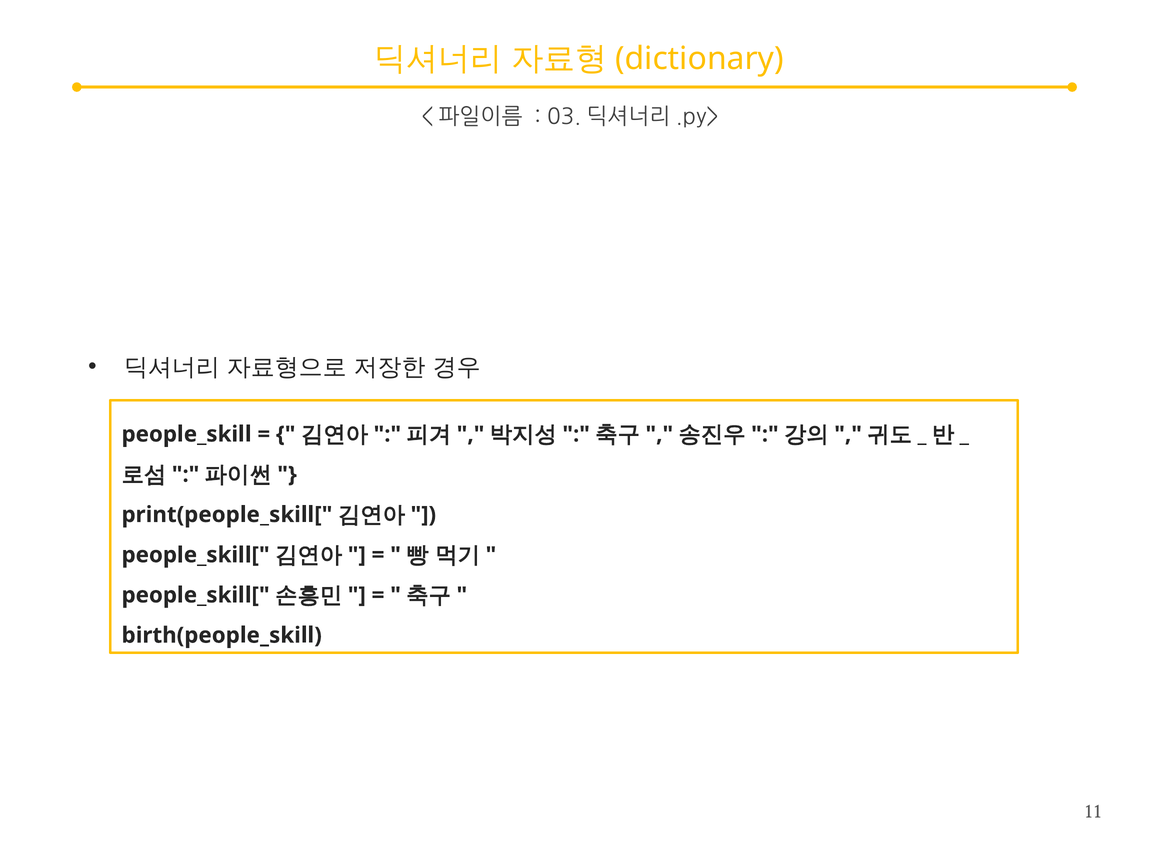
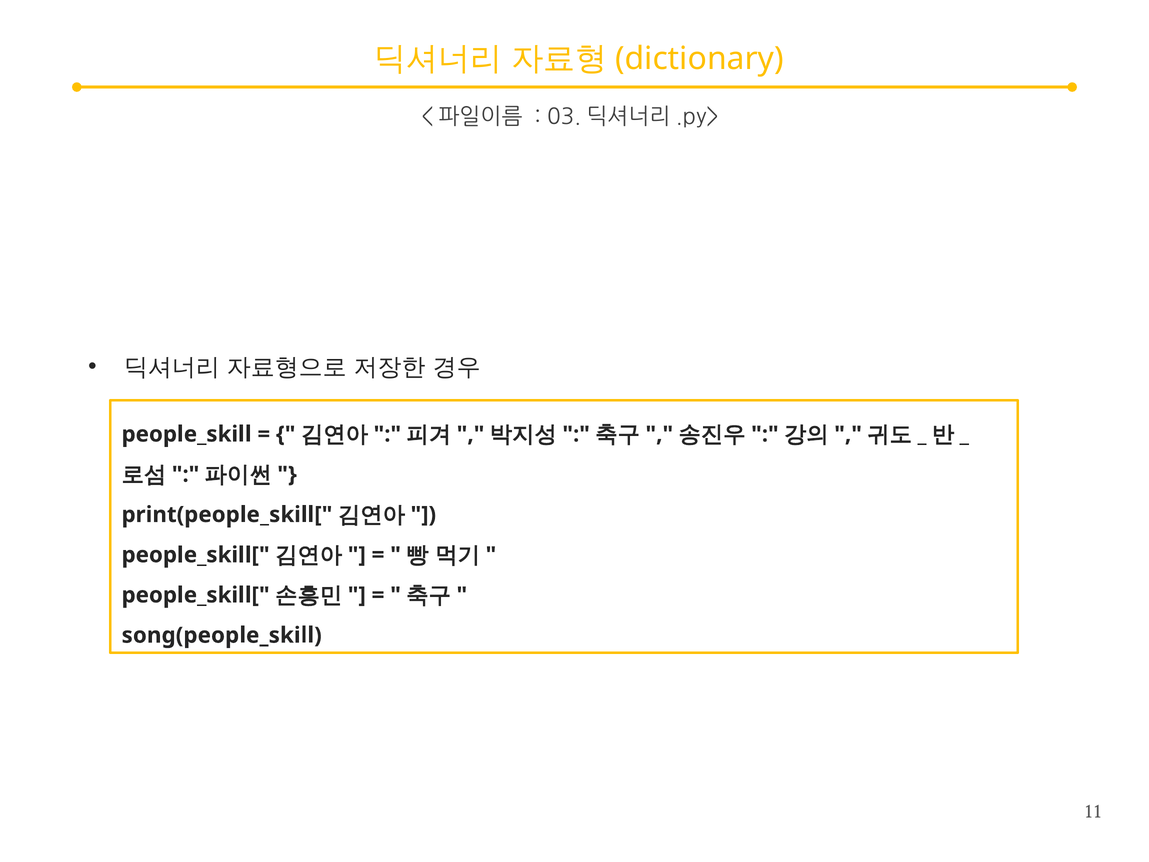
birth(people_skill: birth(people_skill -> song(people_skill (222, 635)
